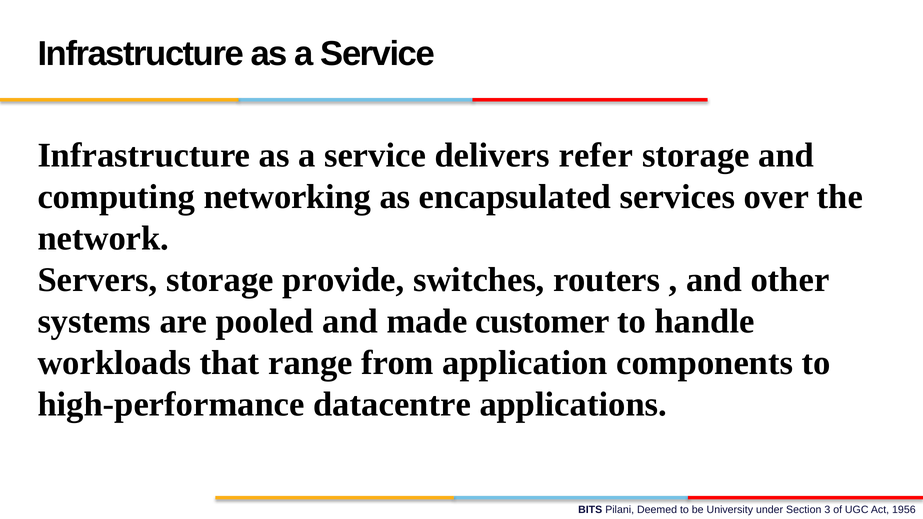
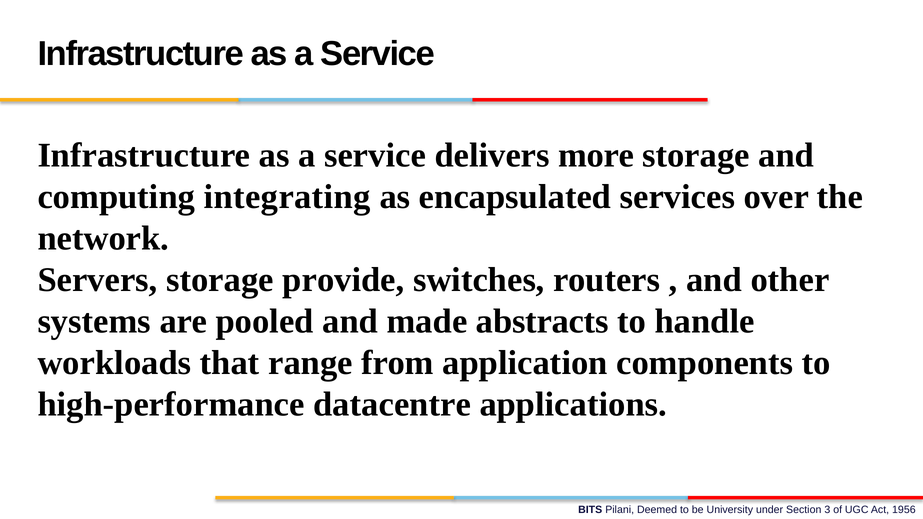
refer: refer -> more (596, 155)
networking: networking -> integrating (287, 197)
customer: customer -> abstracts (542, 321)
